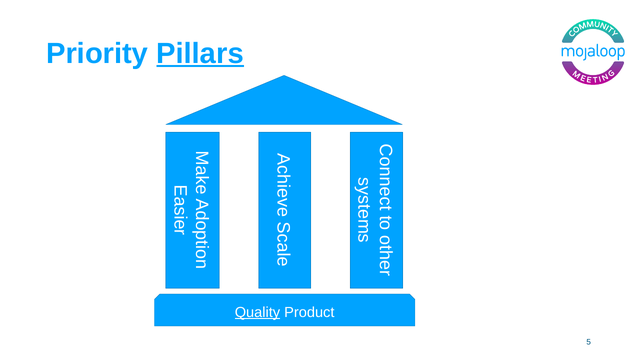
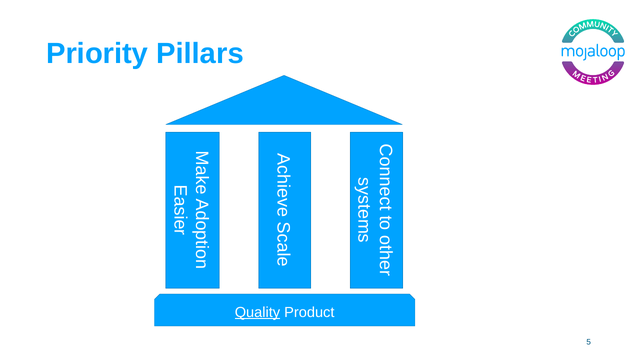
Pillars underline: present -> none (200, 54)
